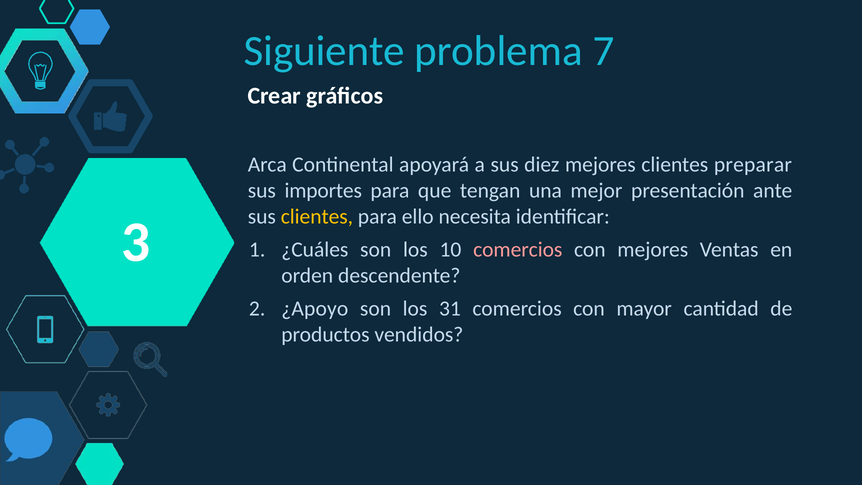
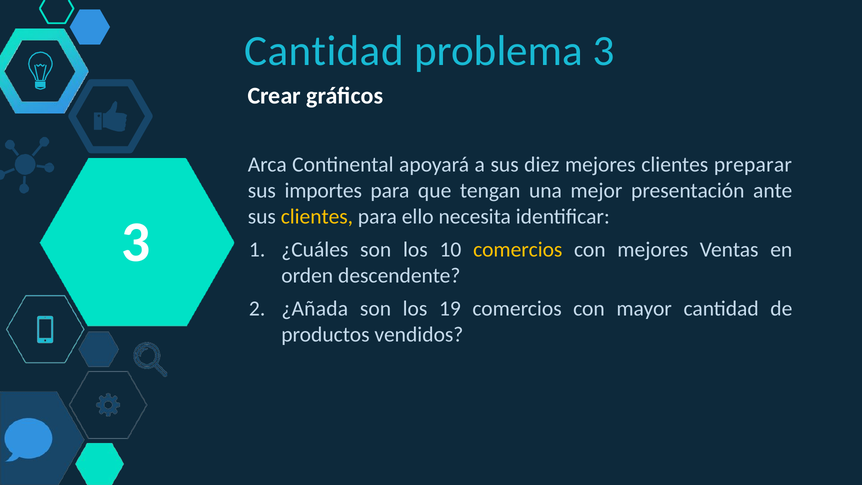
Siguiente: Siguiente -> Cantidad (324, 51)
problema 7: 7 -> 3 (604, 51)
comercios colour: pink -> yellow (518, 250)
¿Apoyo: ¿Apoyo -> ¿Añada (315, 309)
31: 31 -> 19 (450, 309)
